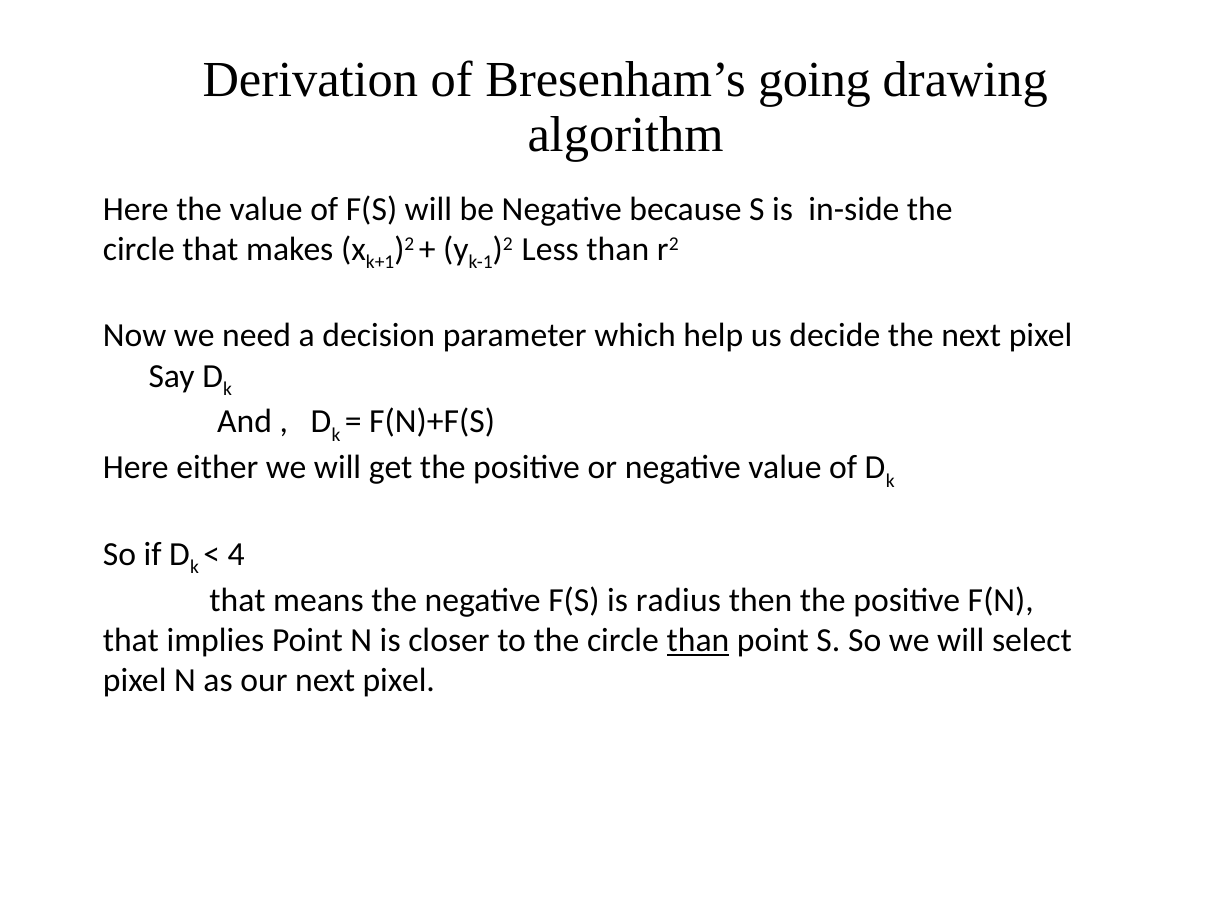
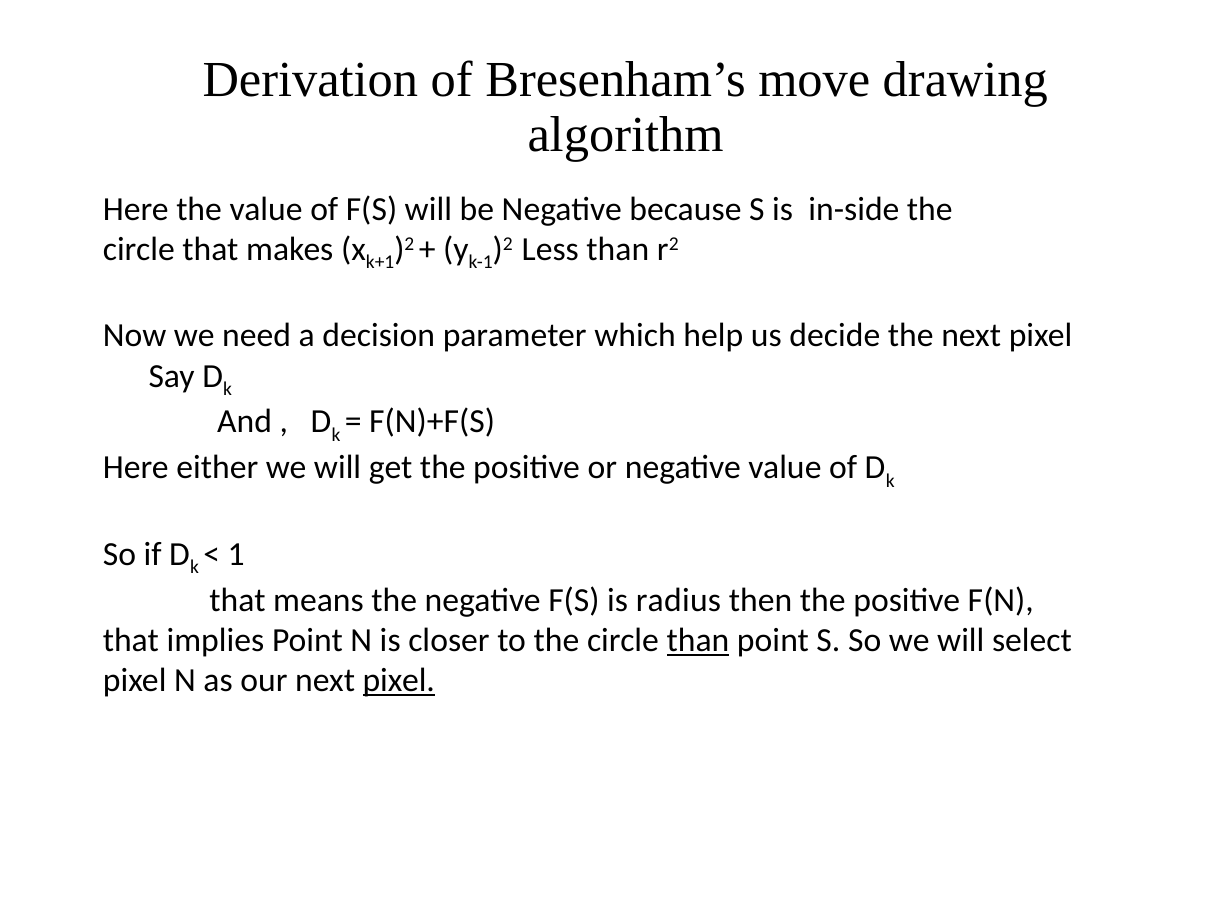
going: going -> move (814, 80)
4: 4 -> 1 (236, 554)
pixel underline: none -> present (399, 681)
